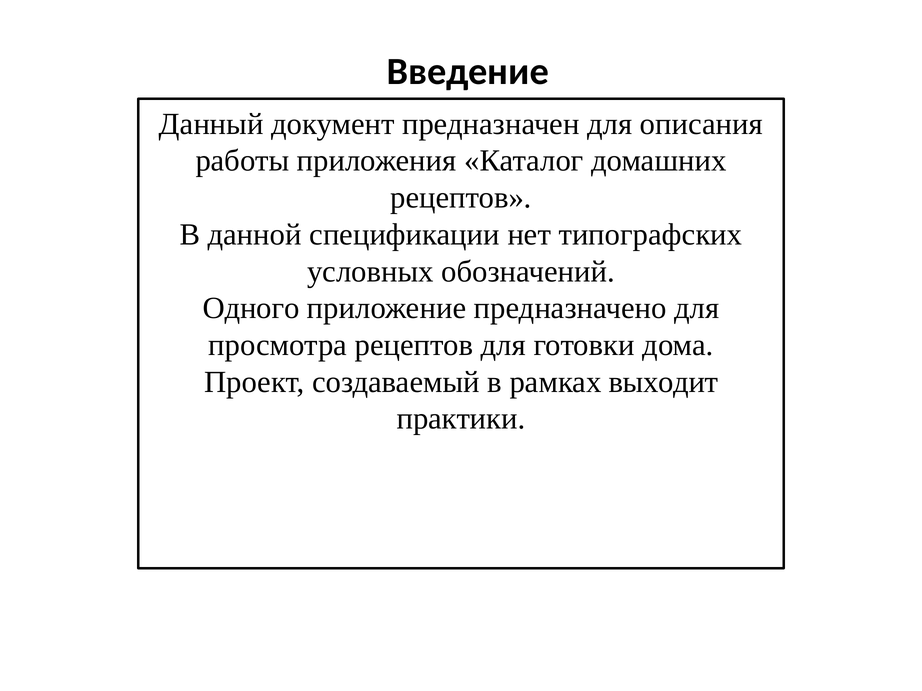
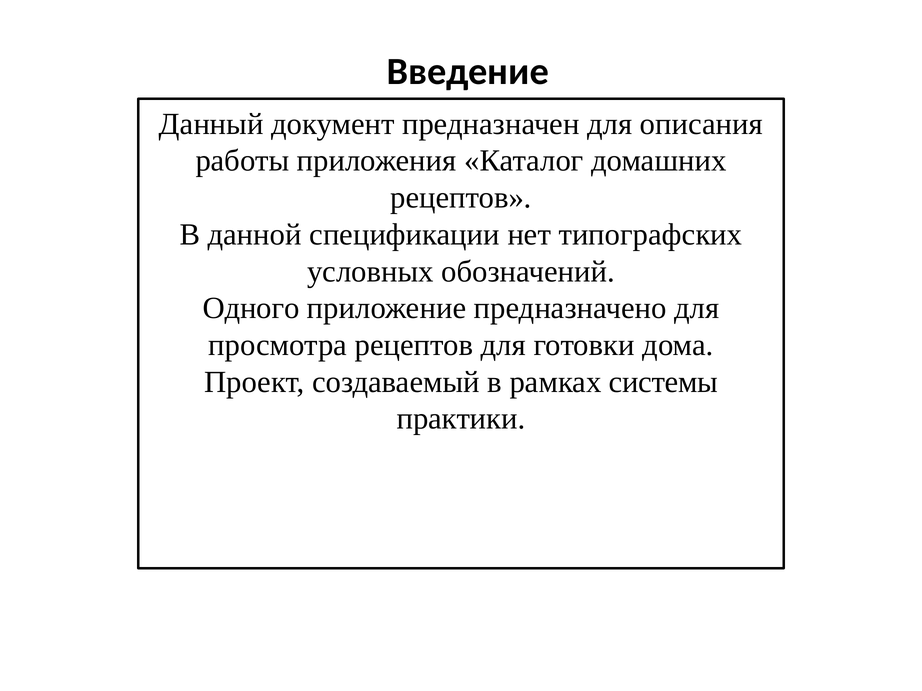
выходит: выходит -> системы (663, 382)
